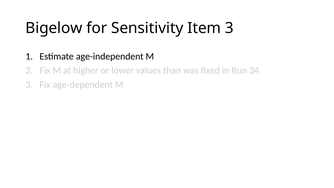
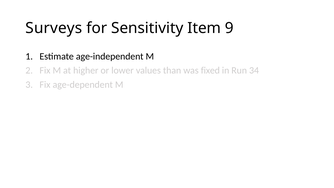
Bigelow: Bigelow -> Surveys (54, 28)
Item 3: 3 -> 9 (229, 28)
